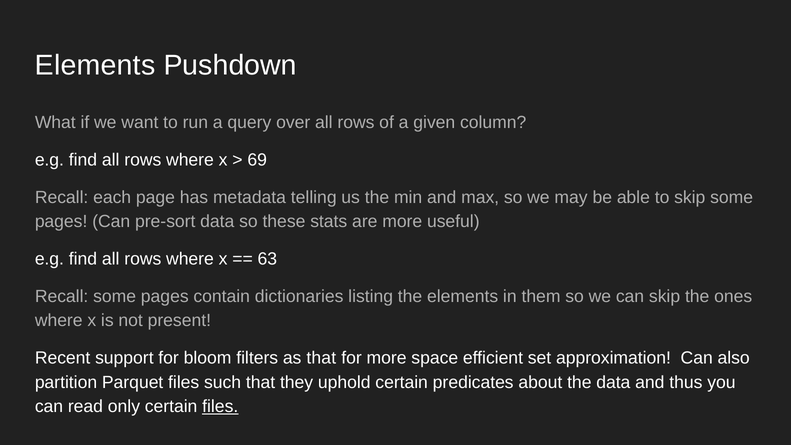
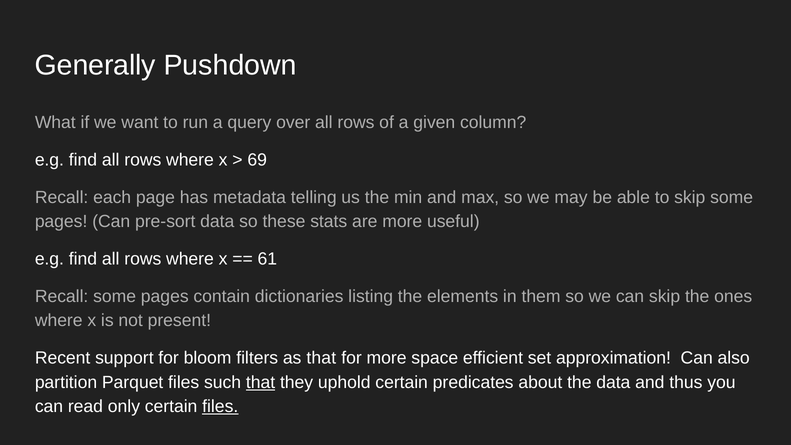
Elements: Elements -> Generally (95, 66)
63: 63 -> 61 (267, 259)
that underline: none -> present (261, 382)
